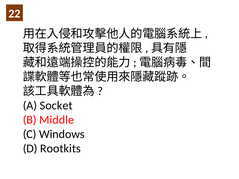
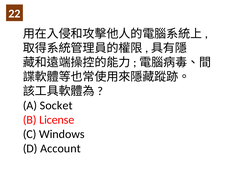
Middle: Middle -> License (57, 120)
Rootkits: Rootkits -> Account (60, 149)
